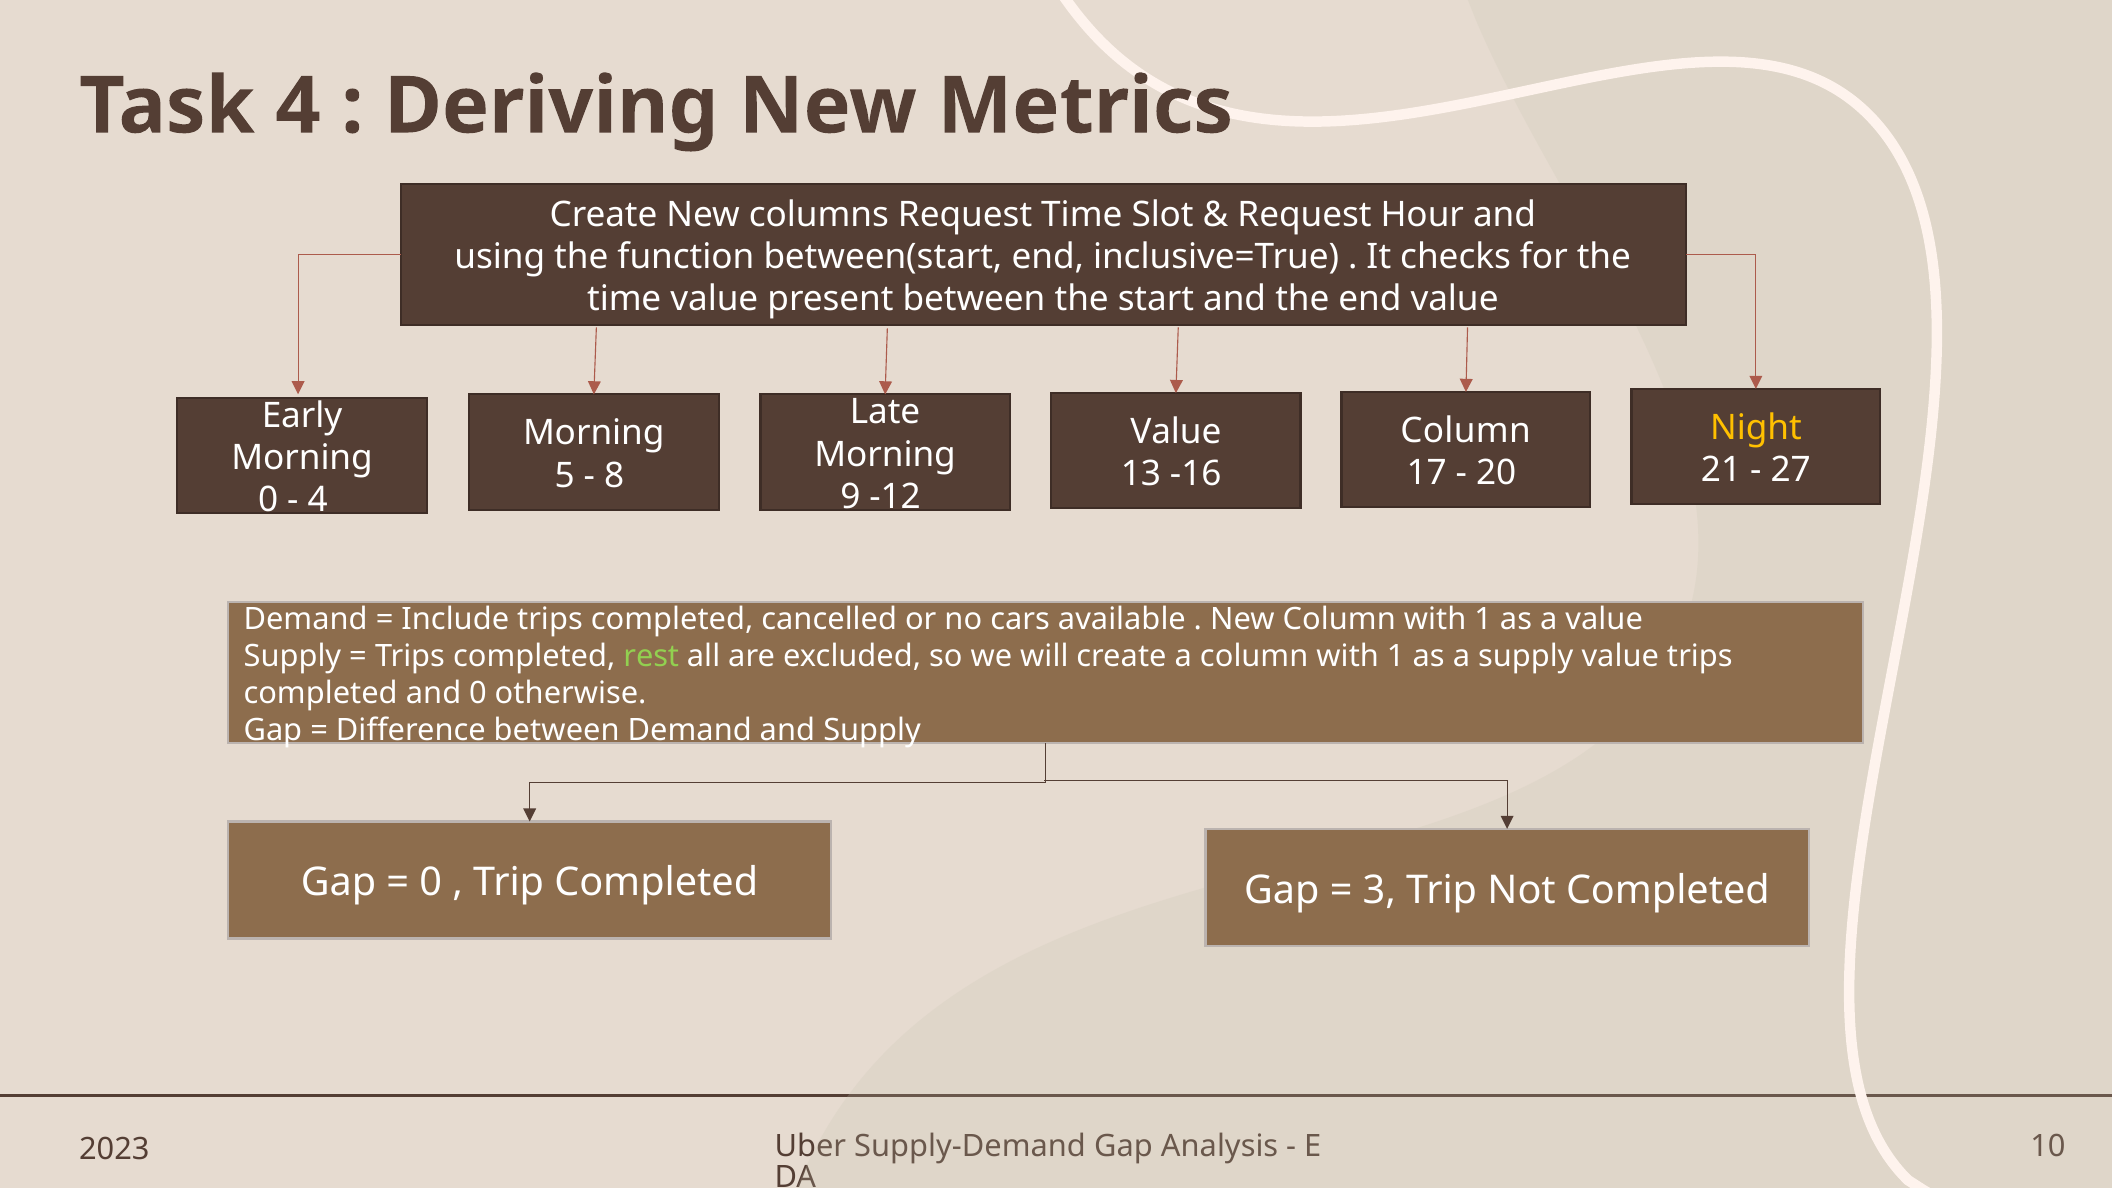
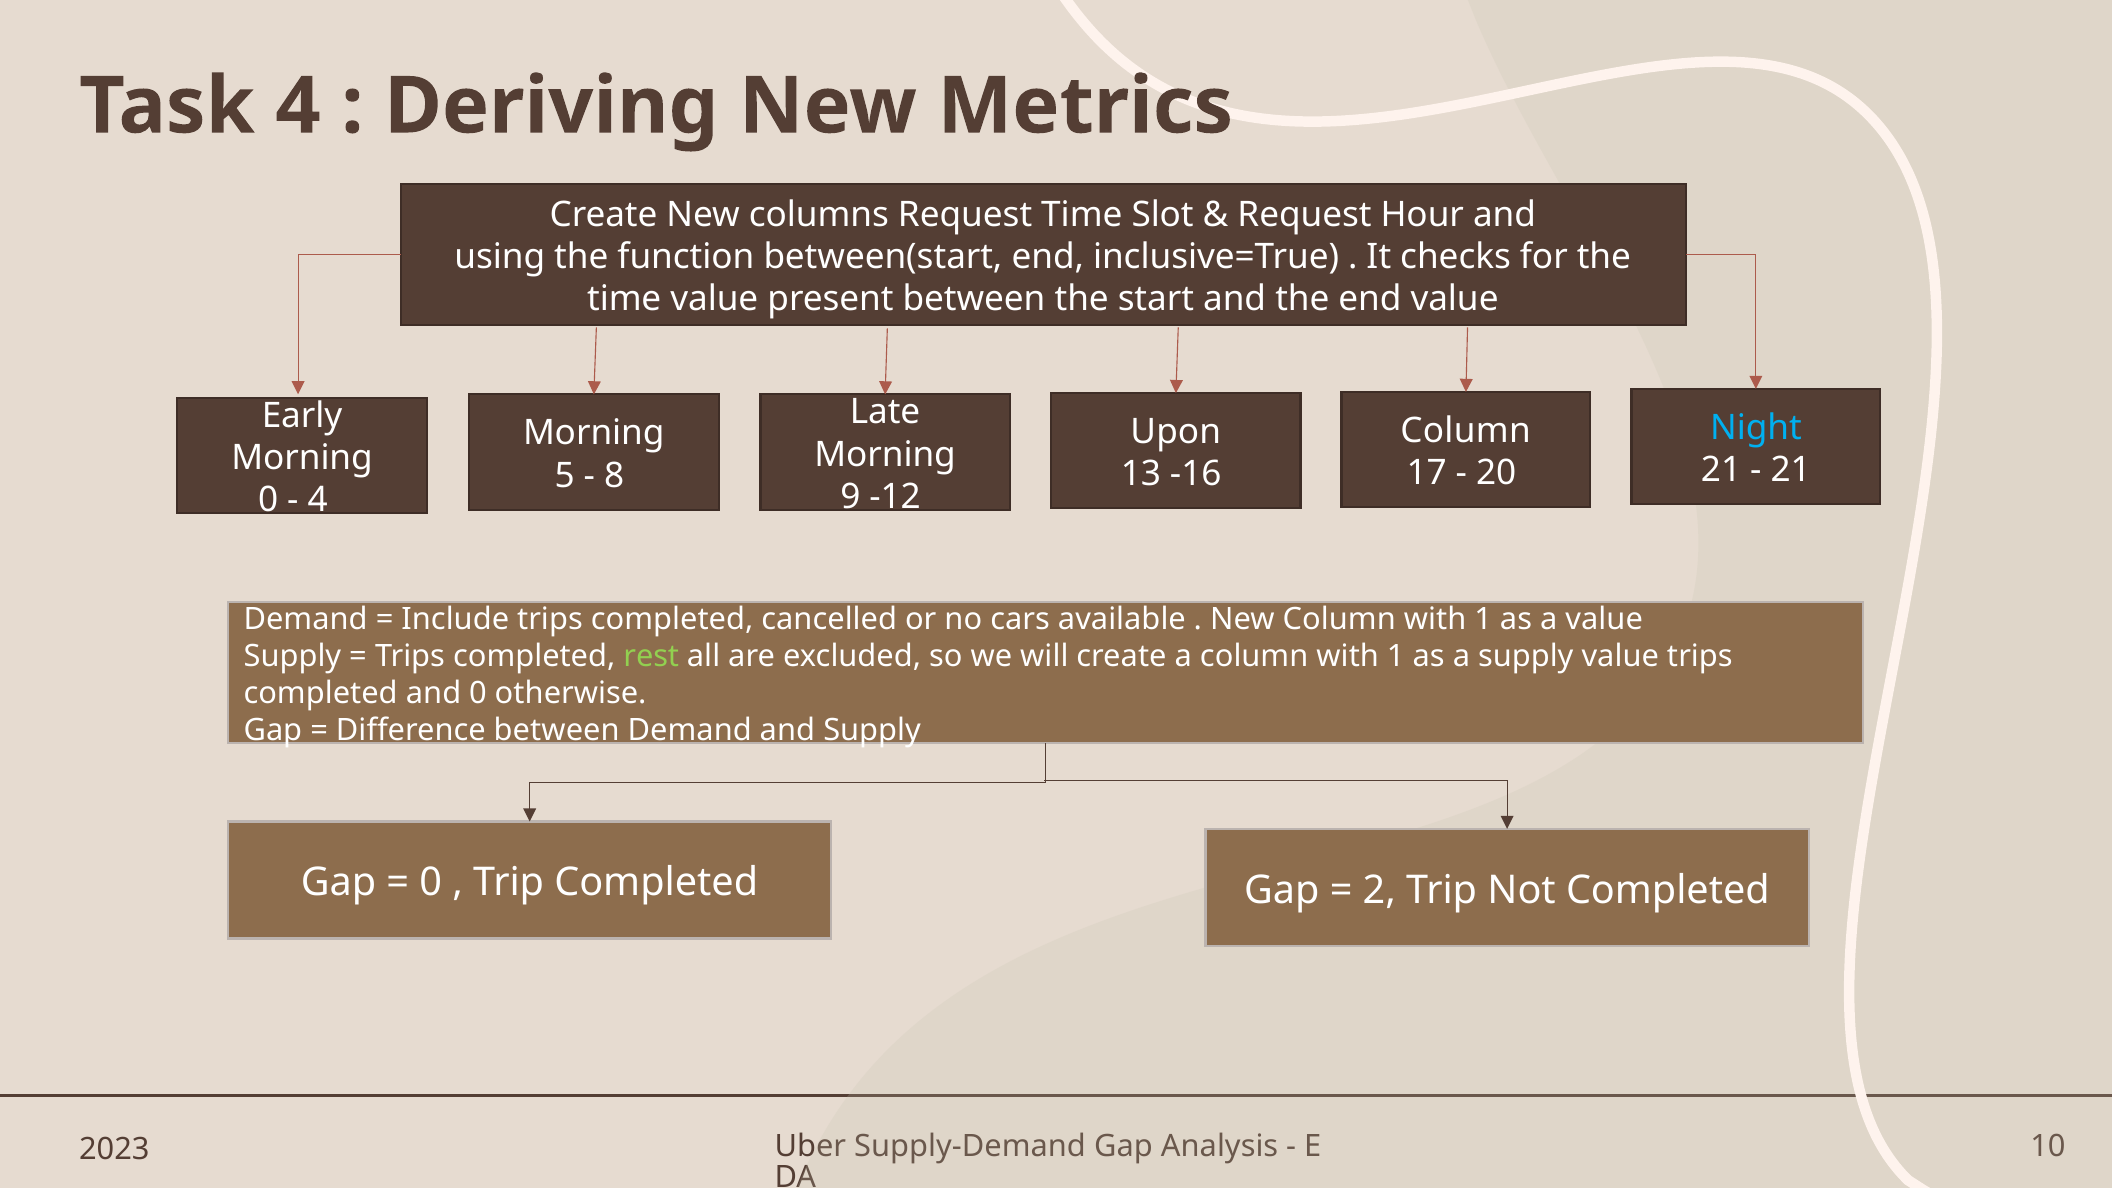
Night colour: yellow -> light blue (1756, 428)
Value: Value -> Upon (1176, 432)
27: 27 -> 21 (1791, 470)
3: 3 -> 2 (1379, 890)
